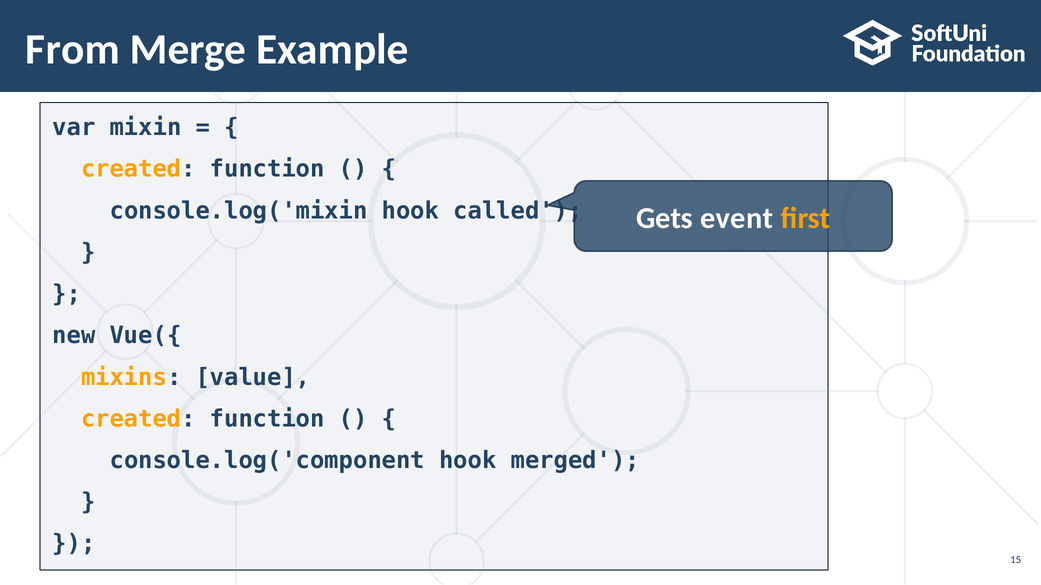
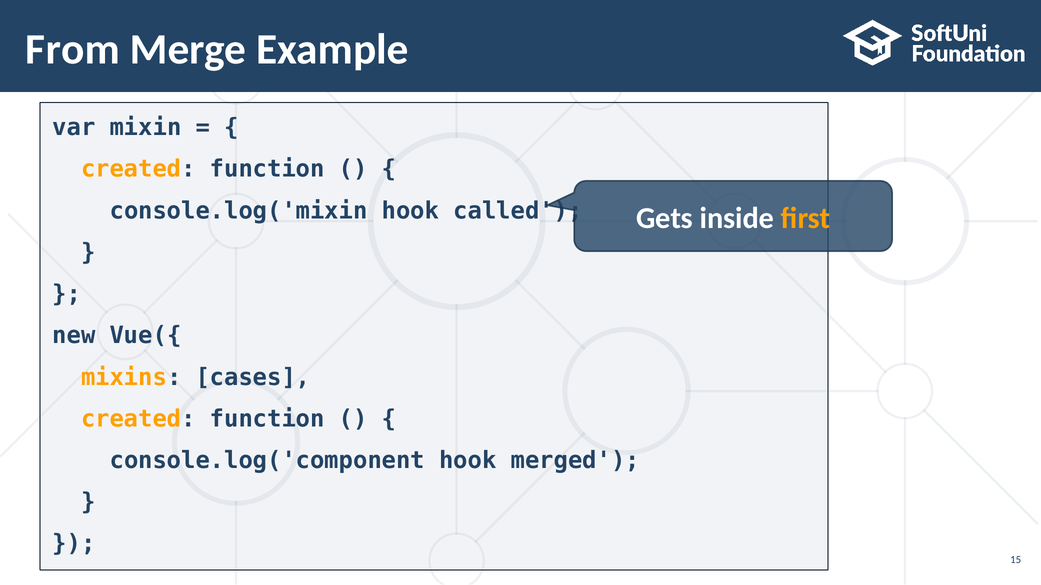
event: event -> inside (737, 218)
value: value -> cases (253, 378)
